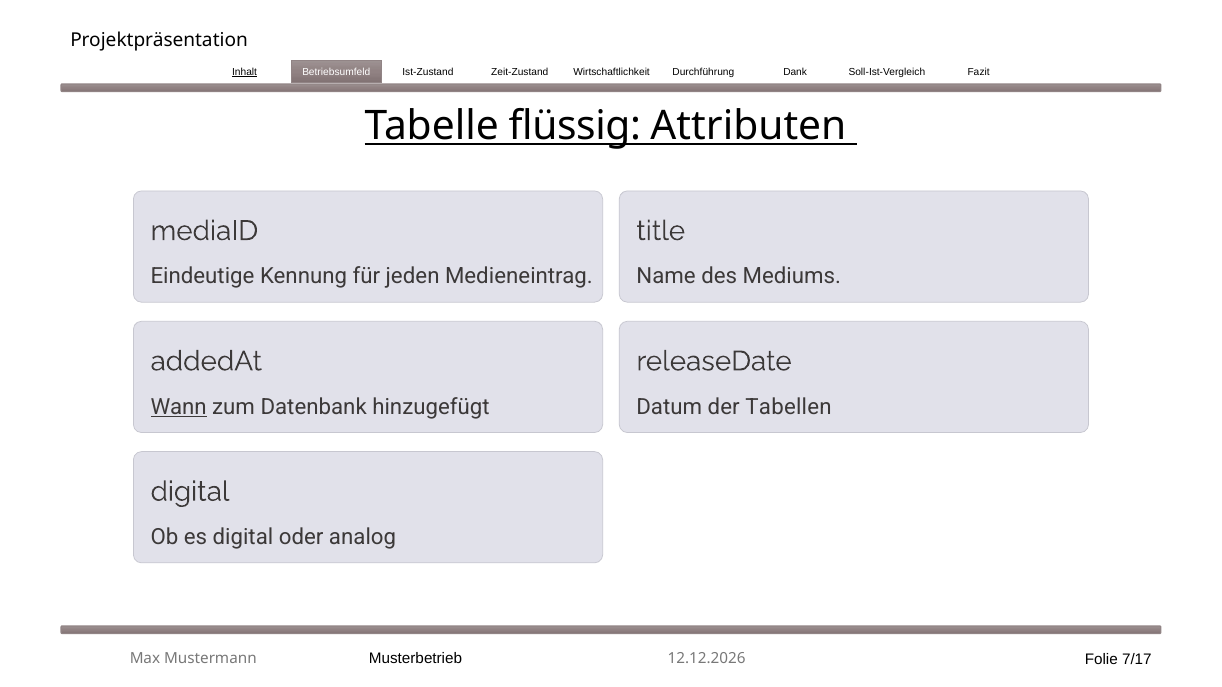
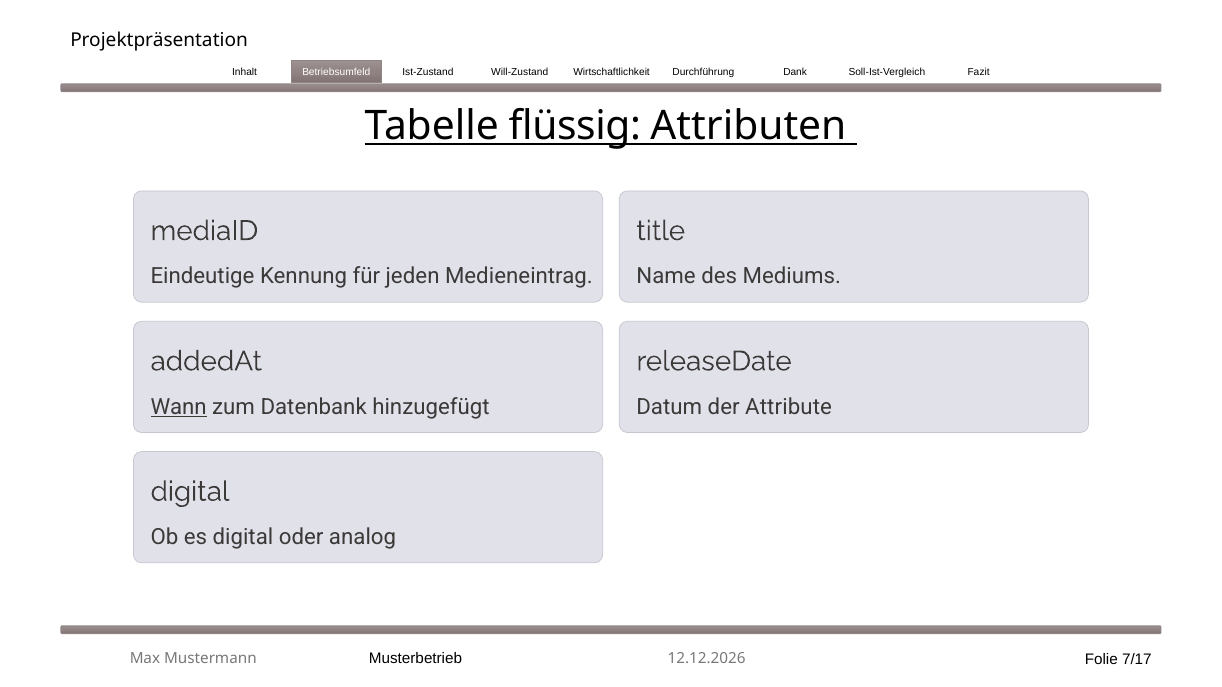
Inhalt underline: present -> none (245, 72)
Zeit-Zustand: Zeit-Zustand -> Will-Zustand (520, 72)
Tabellen: Tabellen -> Attribute (789, 407)
